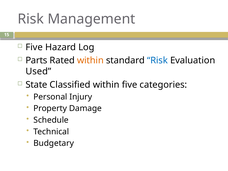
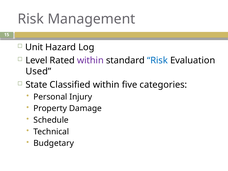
Five: Five -> Unit (34, 47)
Parts: Parts -> Level (36, 60)
within colour: orange -> purple (90, 60)
